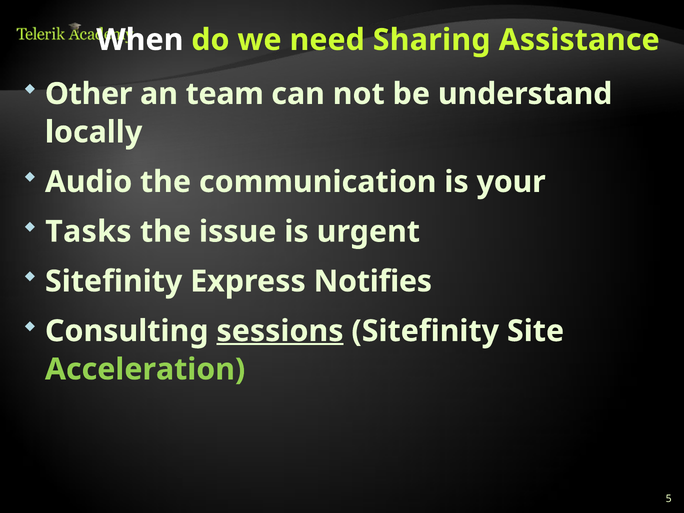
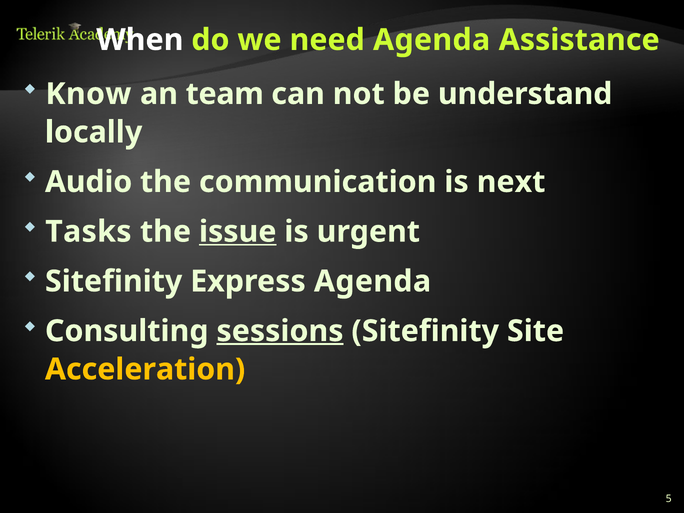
need Sharing: Sharing -> Agenda (432, 40)
Other: Other -> Know (88, 94)
your: your -> next (511, 182)
issue underline: none -> present (238, 232)
Express Notifies: Notifies -> Agenda (373, 281)
Acceleration colour: light green -> yellow (145, 369)
